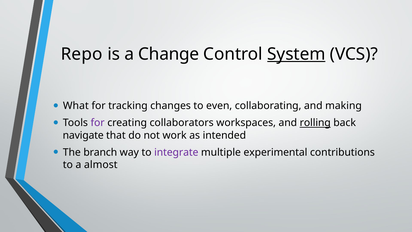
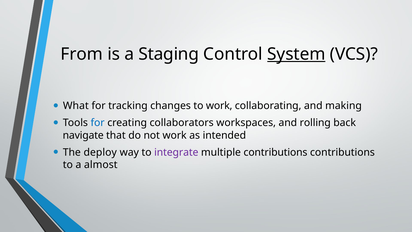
Repo: Repo -> From (82, 54)
Change: Change -> Staging (169, 54)
to even: even -> work (219, 106)
for colour: purple -> blue (98, 123)
rolling underline: present -> none (315, 123)
branch: branch -> deploy (100, 152)
multiple experimental: experimental -> contributions (275, 152)
